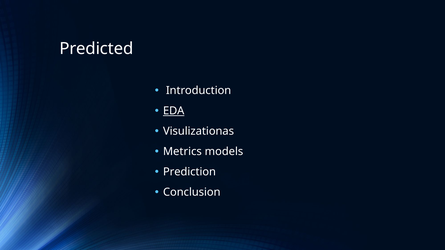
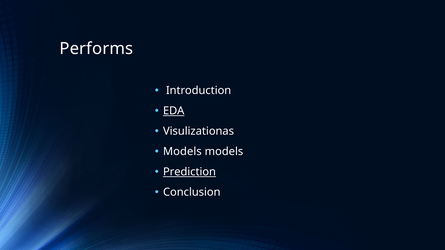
Predicted: Predicted -> Performs (96, 49)
Metrics: Metrics -> Models (182, 152)
Prediction underline: none -> present (189, 172)
